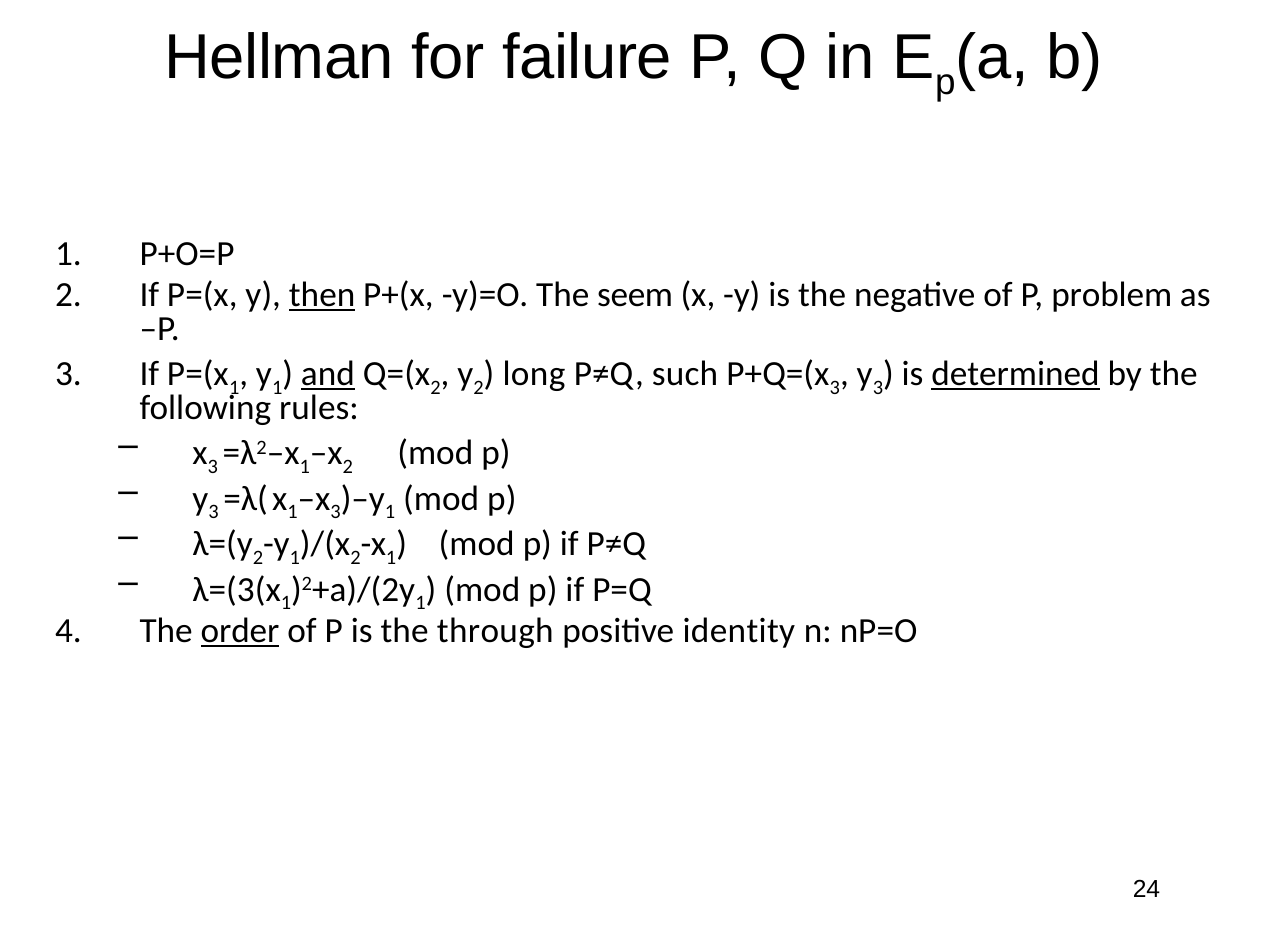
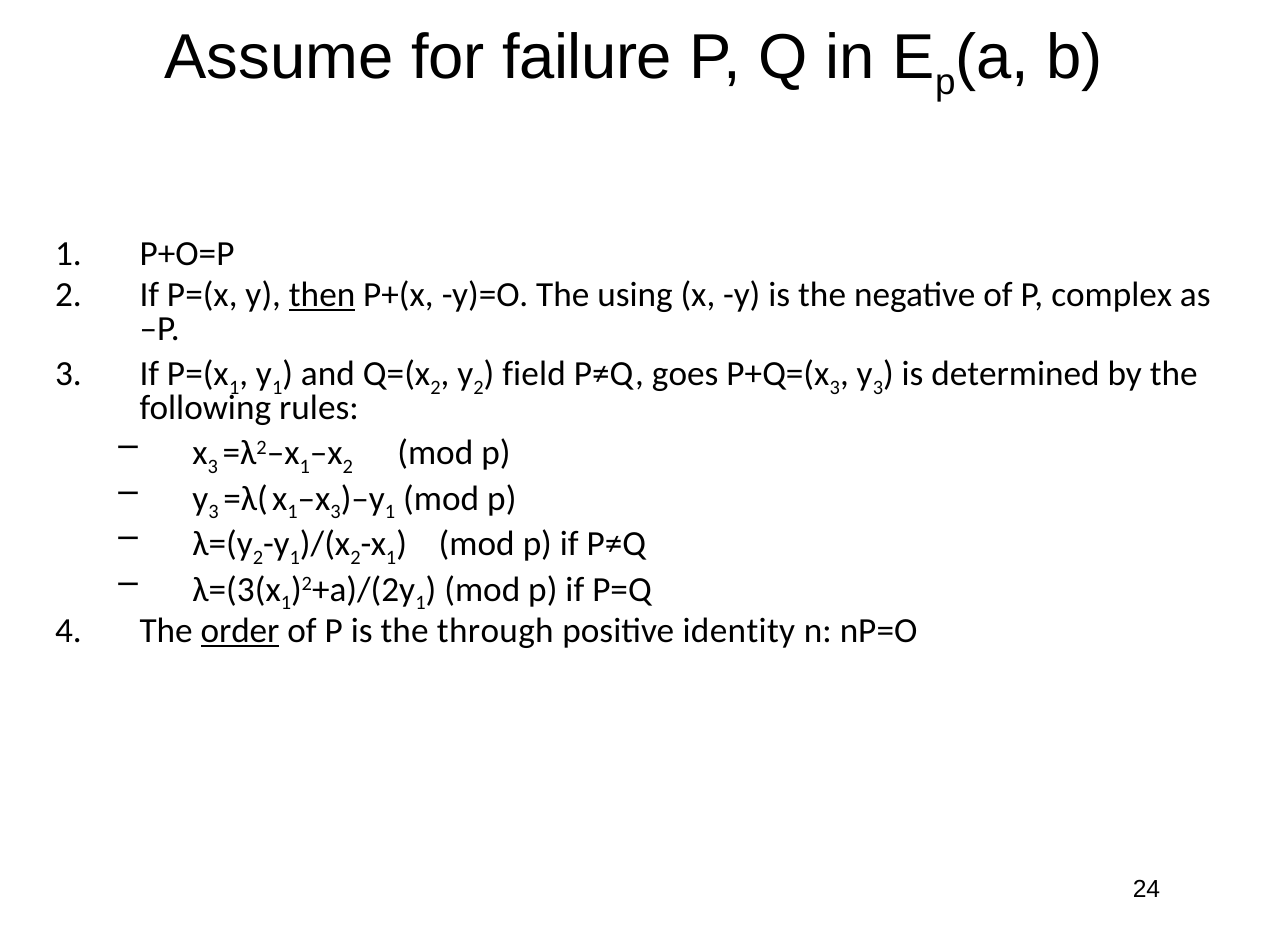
Hellman: Hellman -> Assume (279, 57)
seem: seem -> using (635, 295)
problem: problem -> complex (1112, 295)
and underline: present -> none (328, 374)
long: long -> field (534, 374)
such: such -> goes (685, 374)
determined underline: present -> none (1015, 374)
